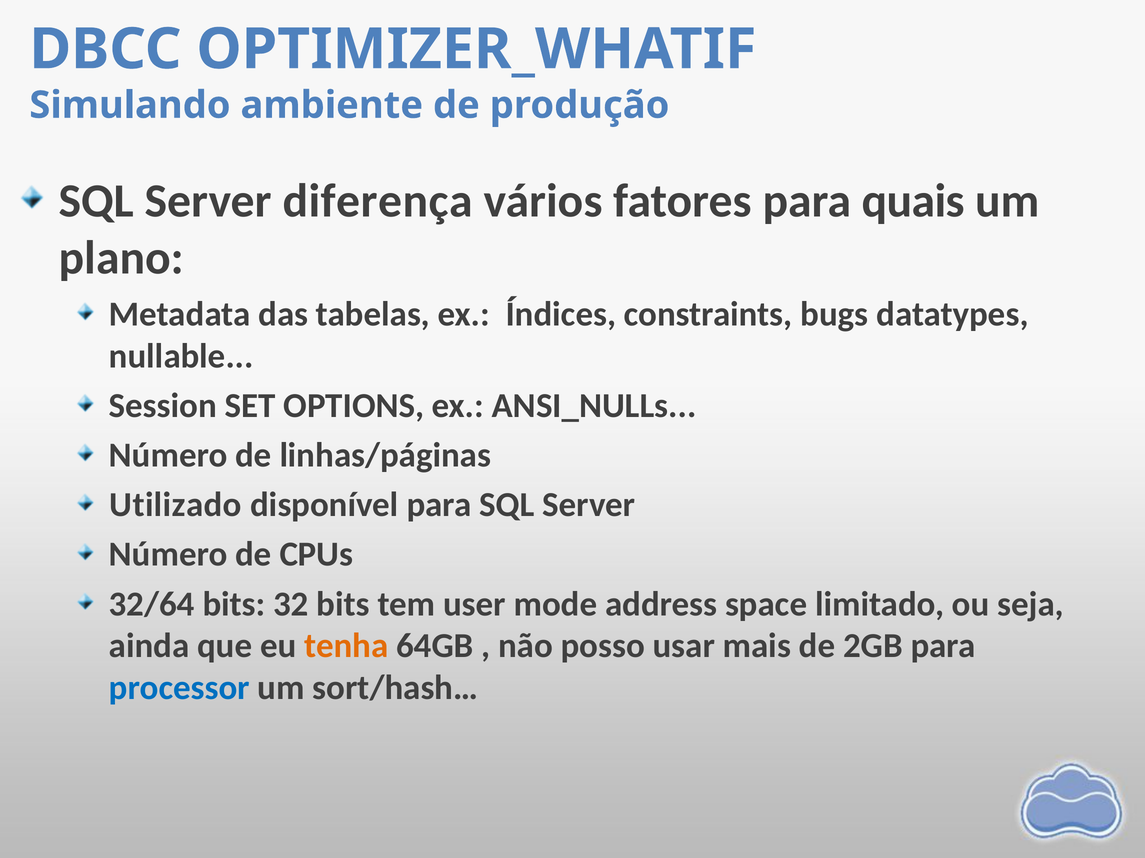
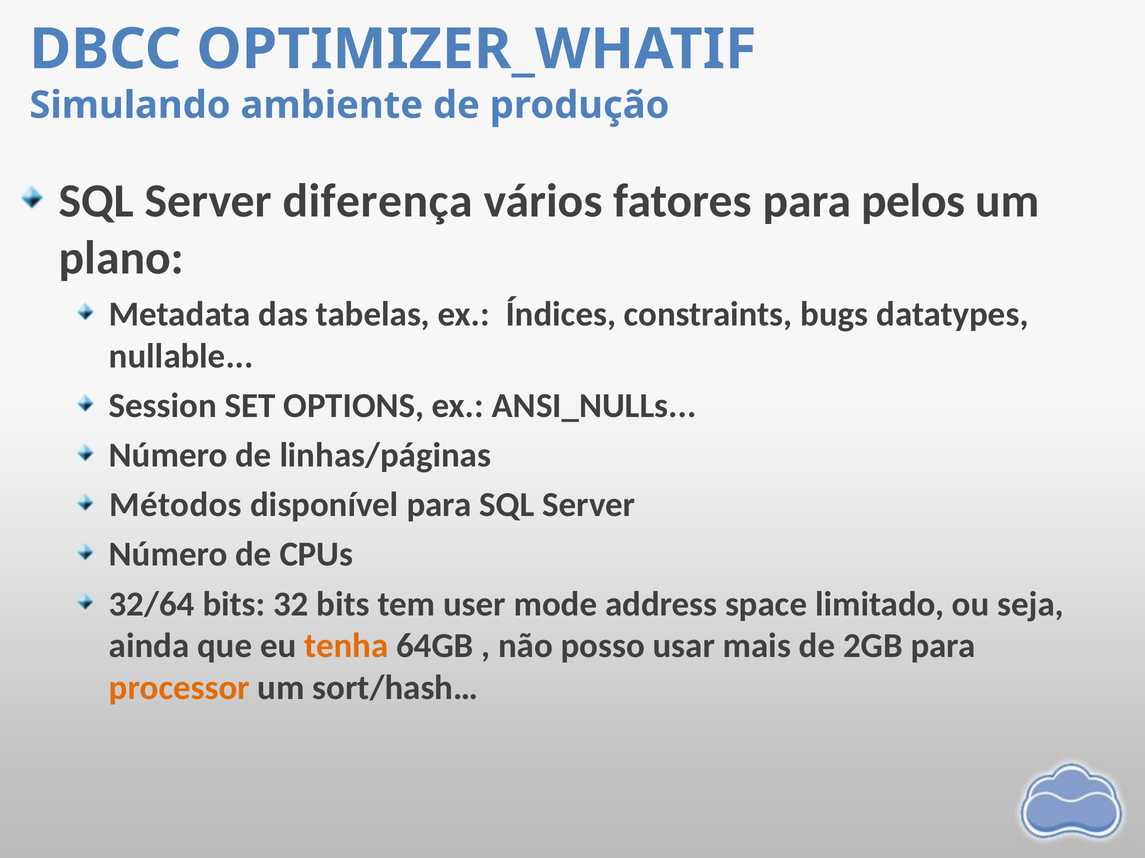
quais: quais -> pelos (913, 201)
Utilizado: Utilizado -> Métodos (175, 505)
processor colour: blue -> orange (179, 688)
